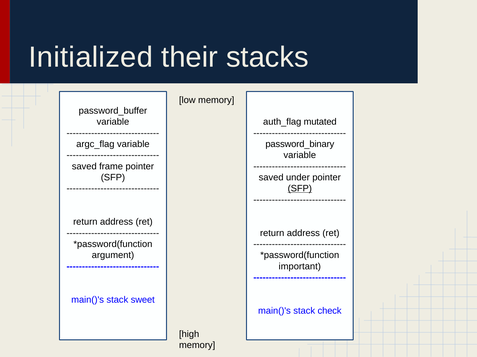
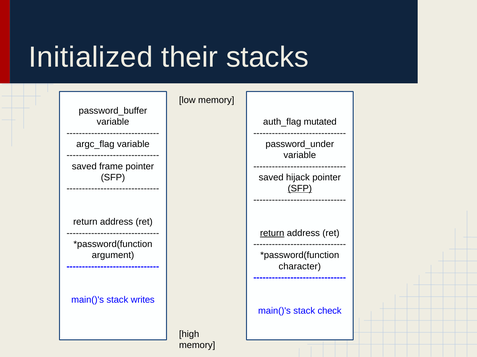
password_binary: password_binary -> password_under (300, 144)
under: under -> hijack (298, 178)
return underline: none -> present (272, 233)
important: important -> character (300, 267)
sweet: sweet -> writes (143, 300)
